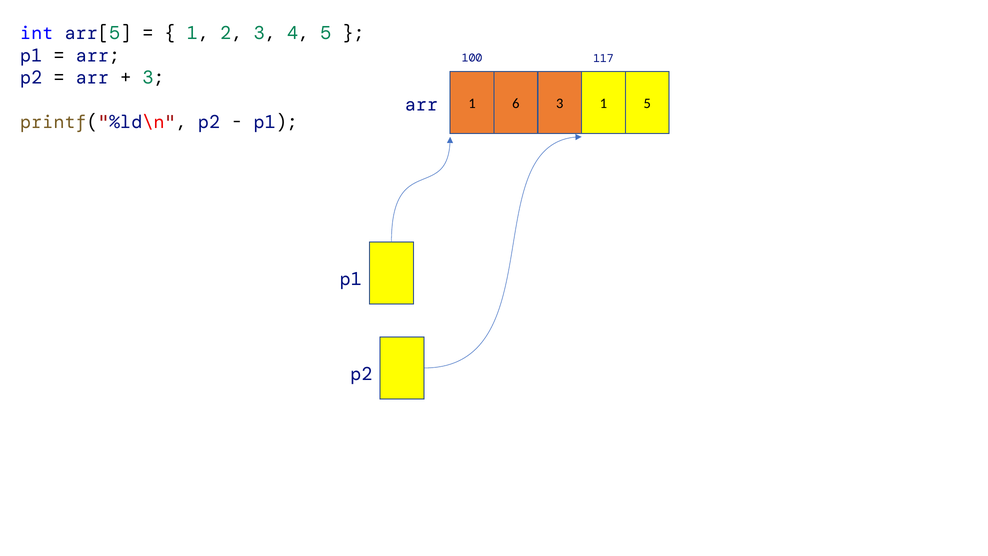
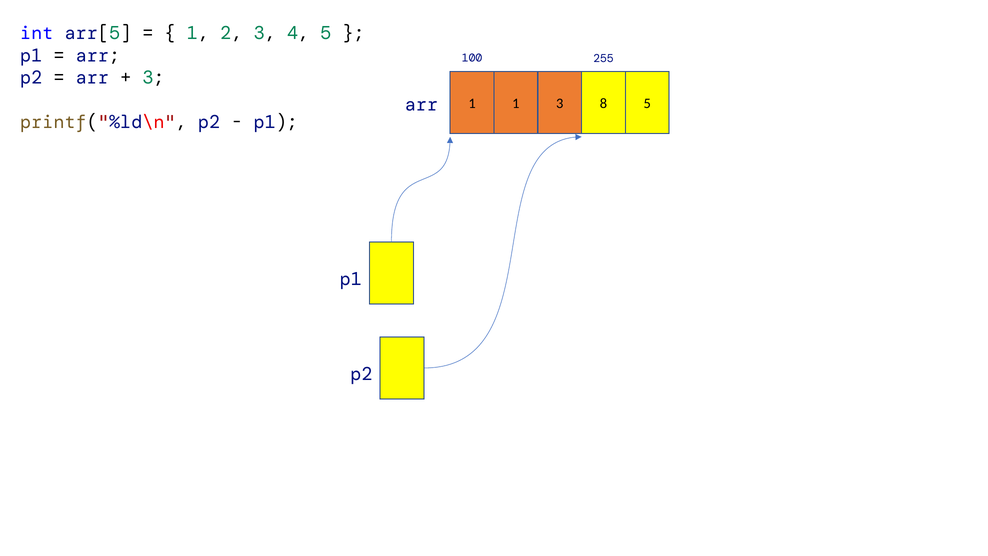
117: 117 -> 255 (603, 58)
1 6: 6 -> 1 (516, 104)
3 1: 1 -> 8 (603, 104)
